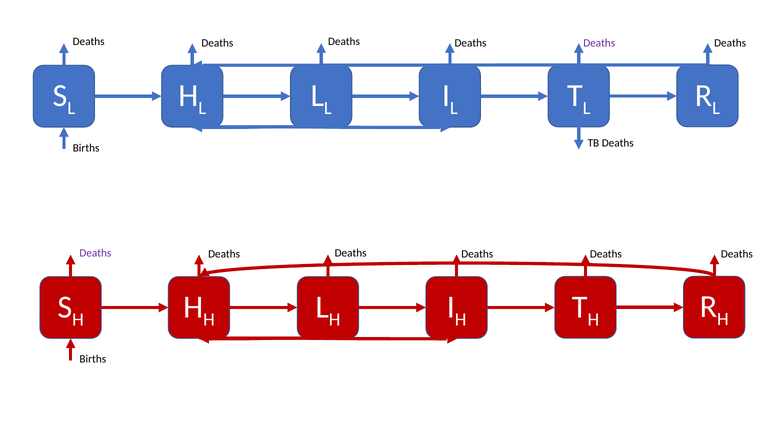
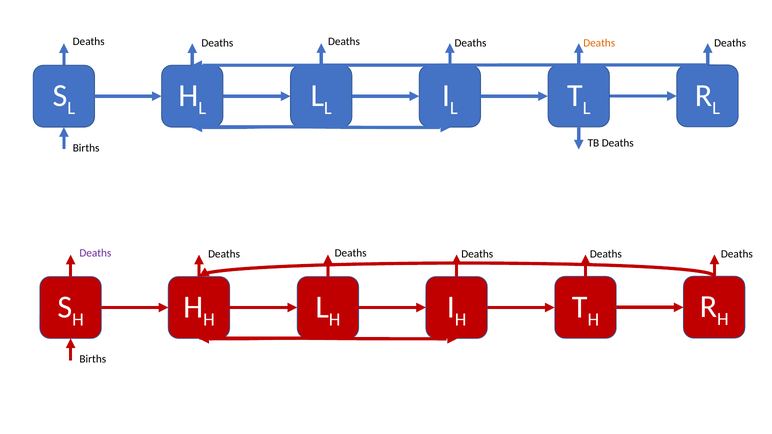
Deaths colour: purple -> orange (599, 43)
